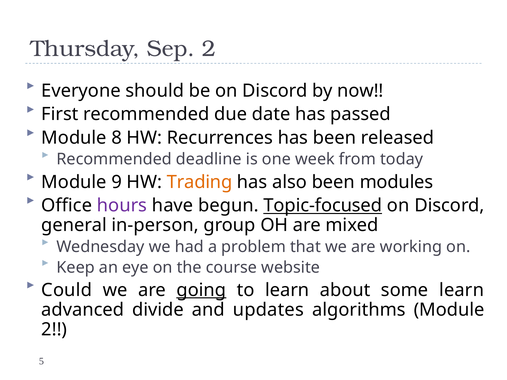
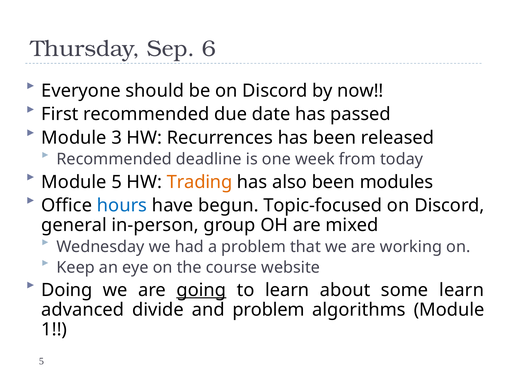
Sep 2: 2 -> 6 (209, 49)
8: 8 -> 3 (117, 138)
Module 9: 9 -> 5 (117, 182)
hours colour: purple -> blue (122, 206)
Topic-focused underline: present -> none (323, 206)
Could: Could -> Doing (67, 290)
and updates: updates -> problem (269, 310)
2: 2 -> 1 (54, 330)
